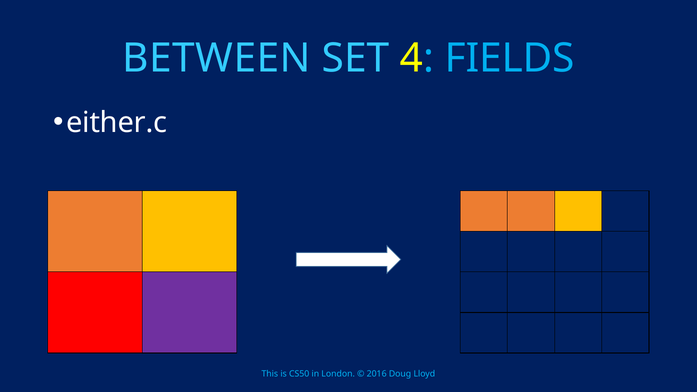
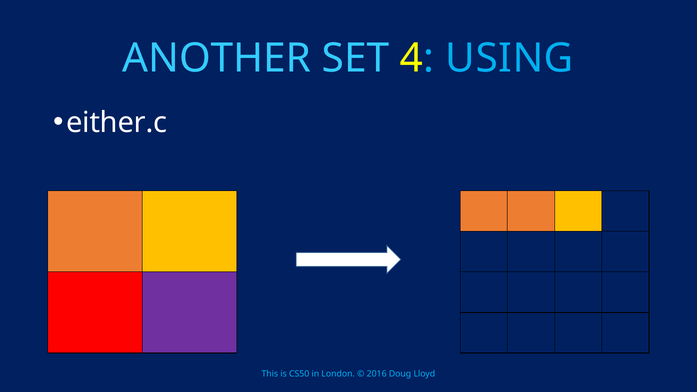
BETWEEN: BETWEEN -> ANOTHER (217, 59)
FIELDS: FIELDS -> USING (509, 59)
